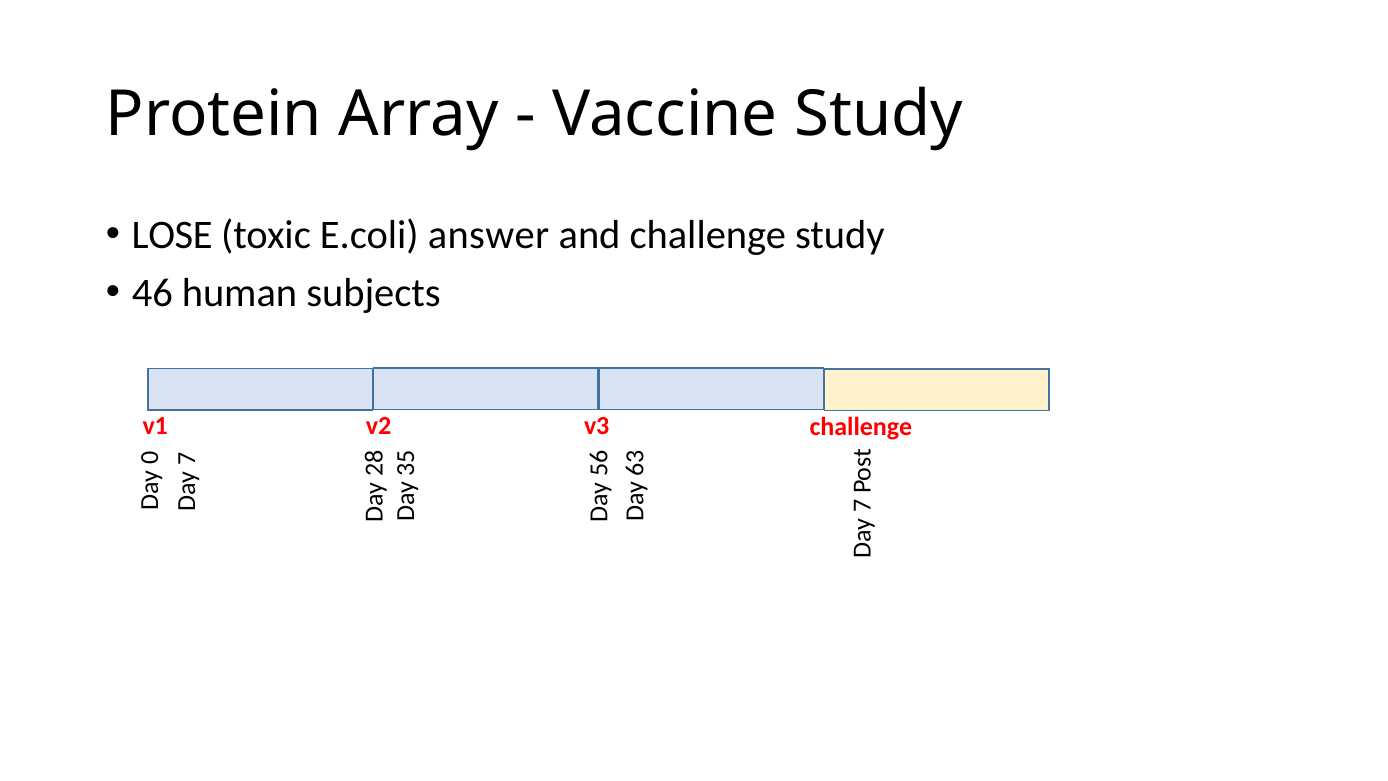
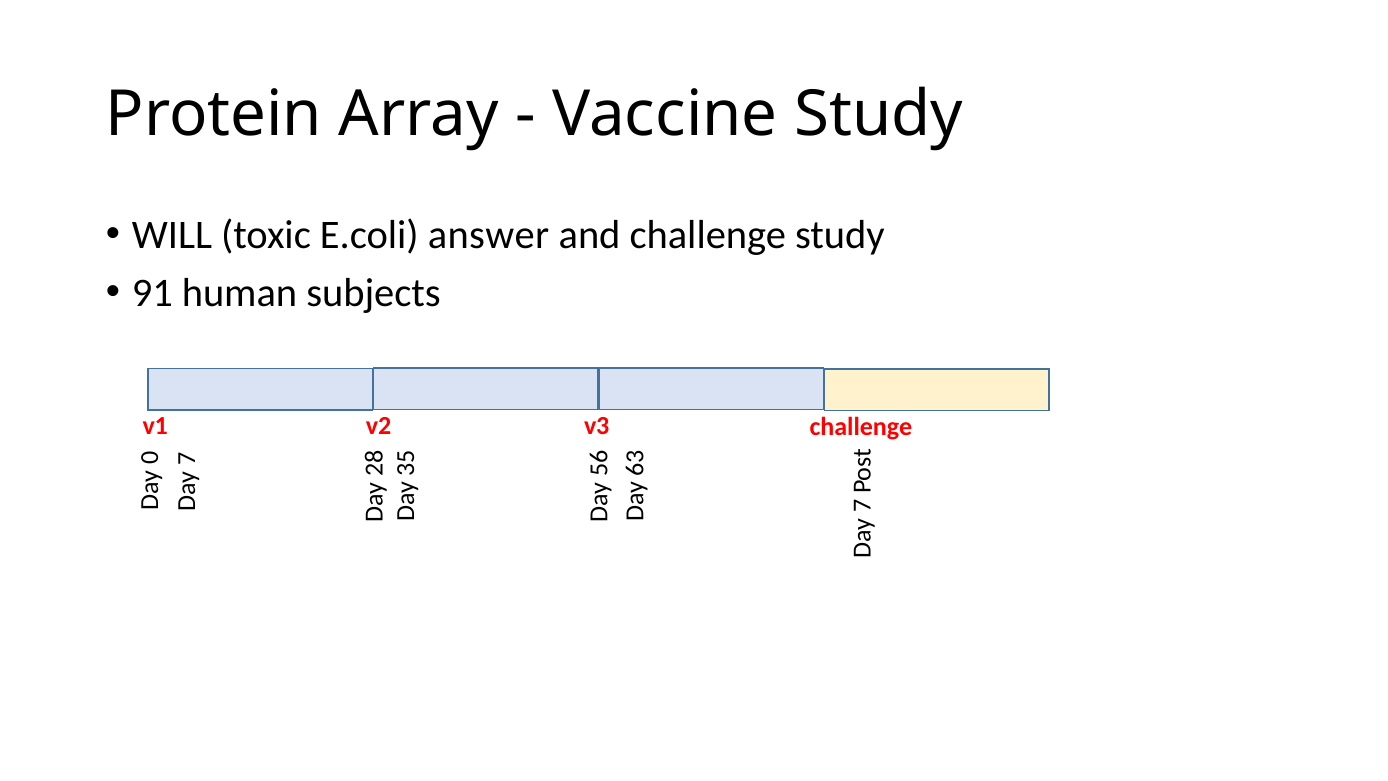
LOSE: LOSE -> WILL (172, 235)
46: 46 -> 91 (152, 293)
